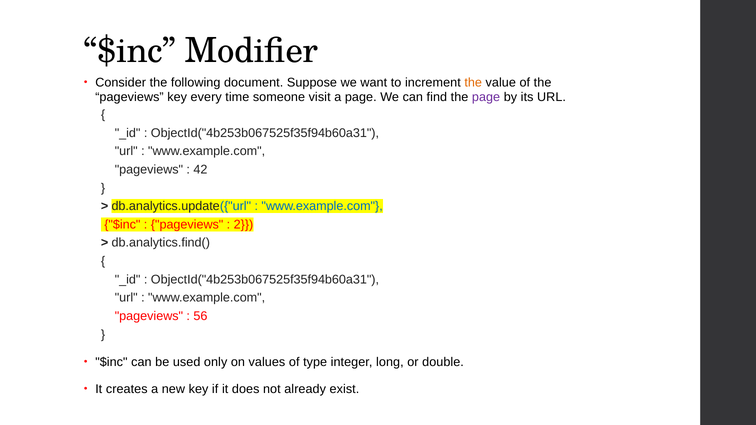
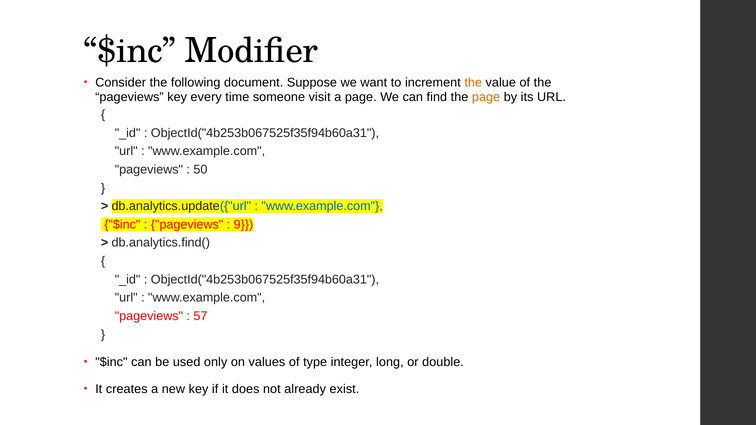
page colour: purple -> orange (486, 97)
42: 42 -> 50 (200, 170)
2: 2 -> 9 (243, 225)
56: 56 -> 57 (200, 316)
